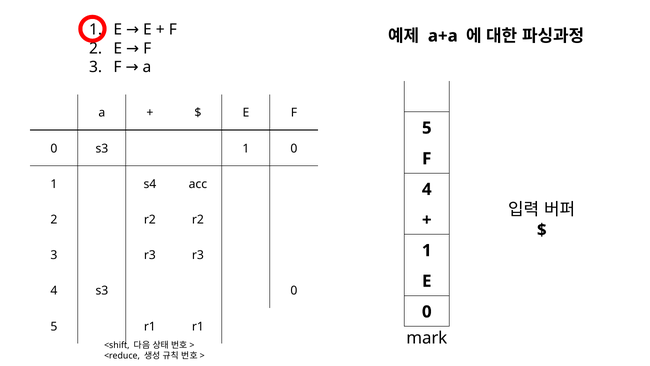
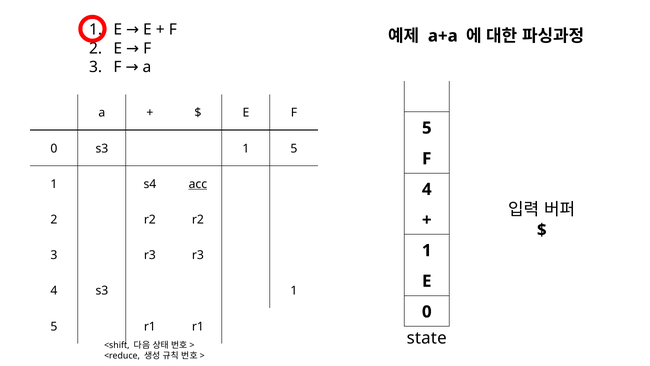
0 s3 1 0: 0 -> 5 (294, 148)
acc underline: none -> present (198, 184)
4 s3 0: 0 -> 1 (294, 291)
mark: mark -> state (427, 338)
